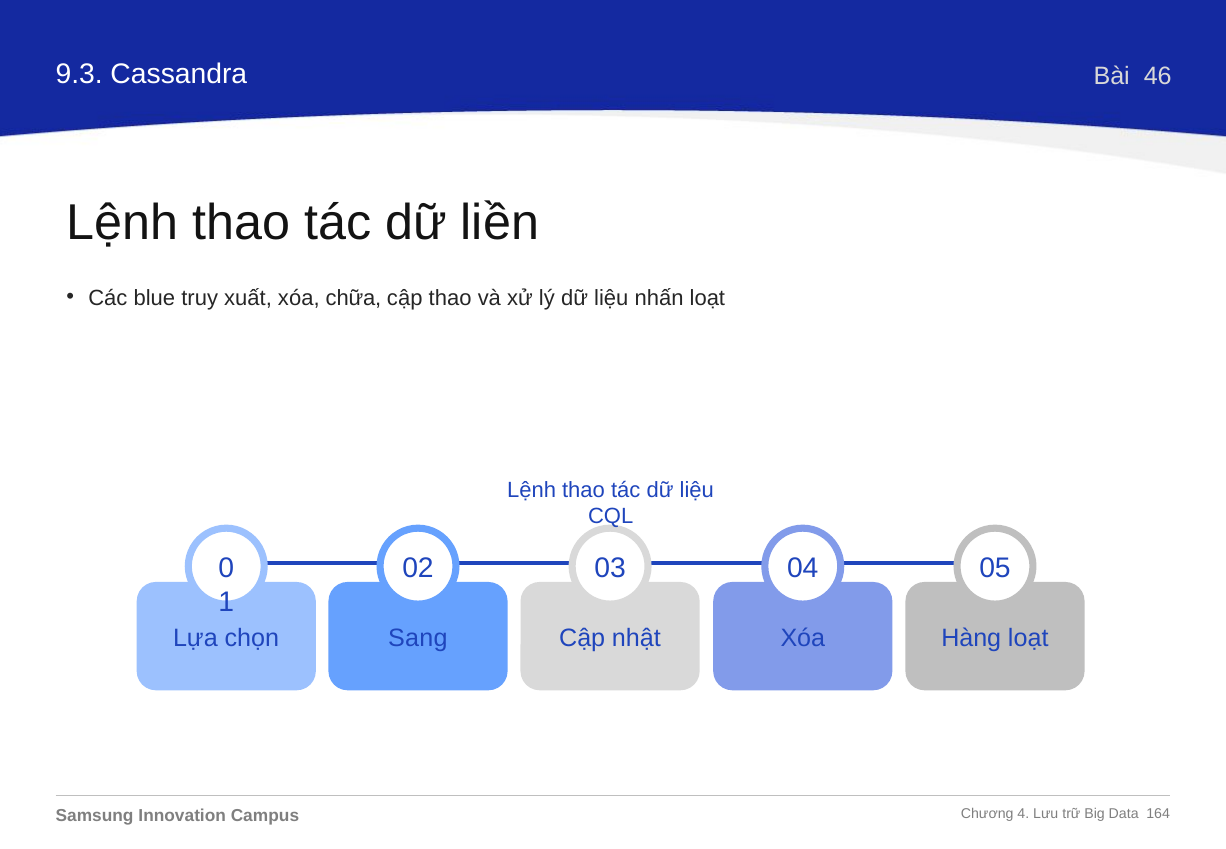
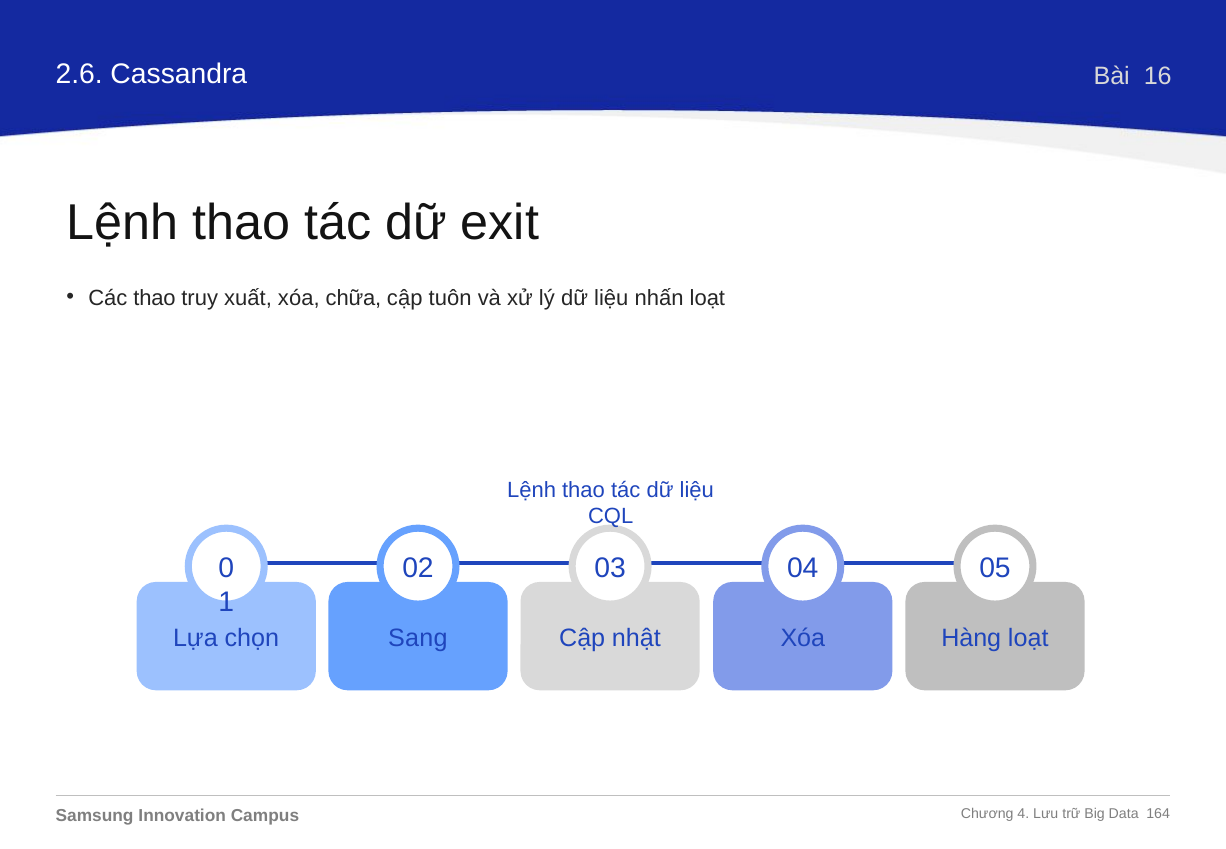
9.3: 9.3 -> 2.6 (79, 74)
46: 46 -> 16 (1158, 76)
liền: liền -> exit (500, 223)
Các blue: blue -> thao (154, 298)
cập thao: thao -> tuôn (450, 298)
